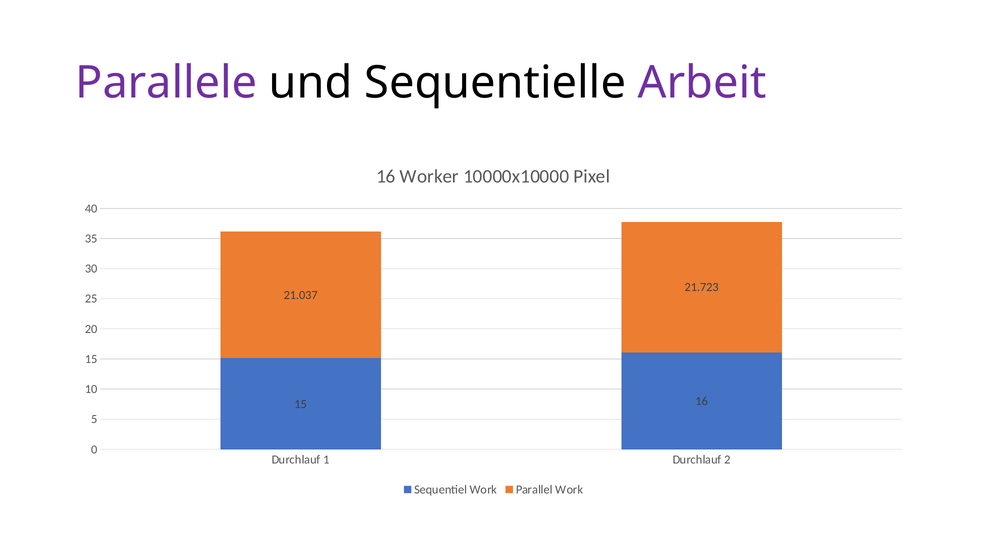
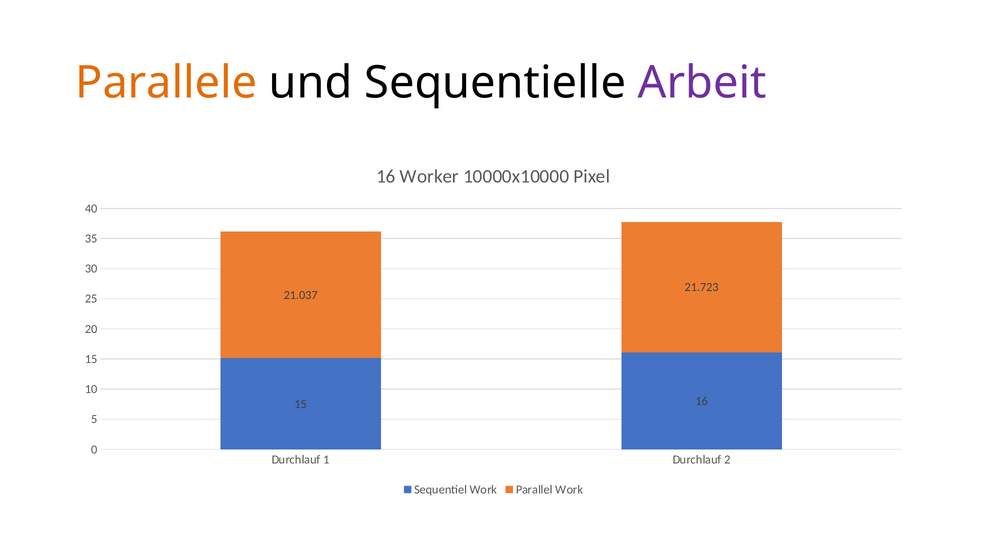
Parallele colour: purple -> orange (166, 83)
